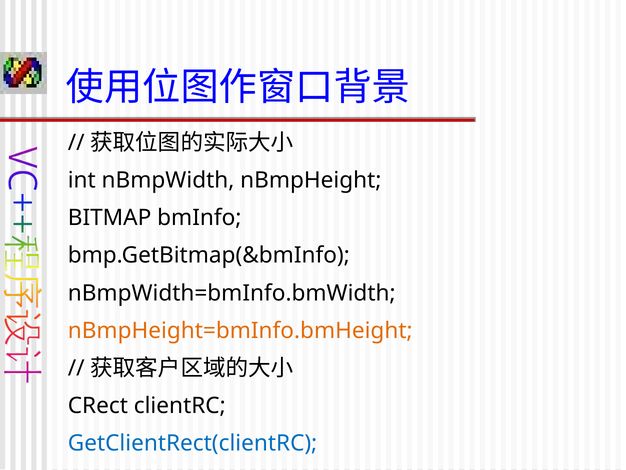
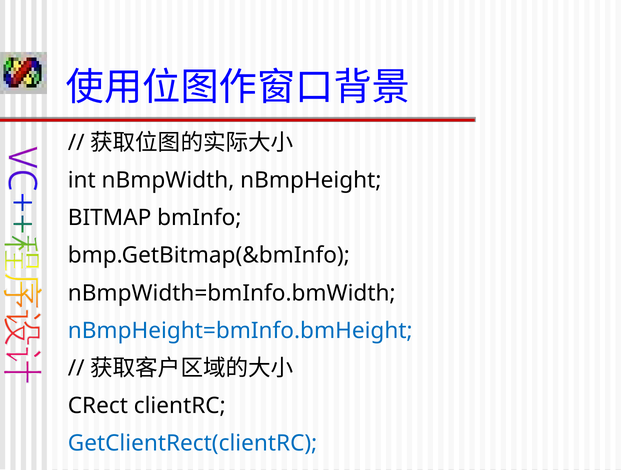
nBmpHeight=bmInfo.bmHeight colour: orange -> blue (240, 330)
